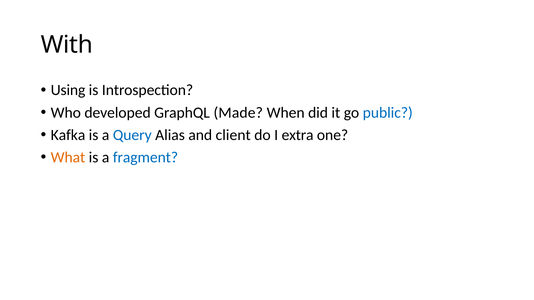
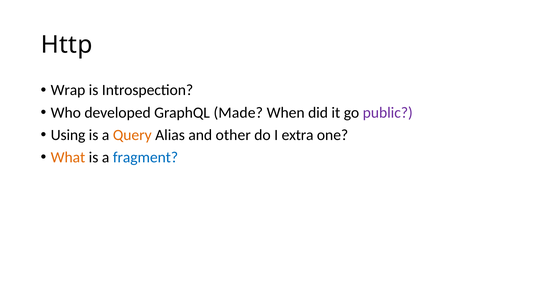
With: With -> Http (67, 45)
Using: Using -> Wrap (68, 90)
public colour: blue -> purple (388, 113)
Kafka: Kafka -> Using (68, 135)
Query colour: blue -> orange (132, 135)
client: client -> other (233, 135)
